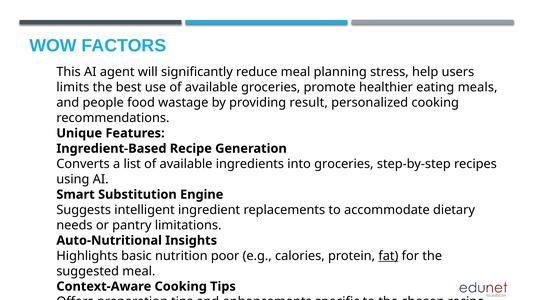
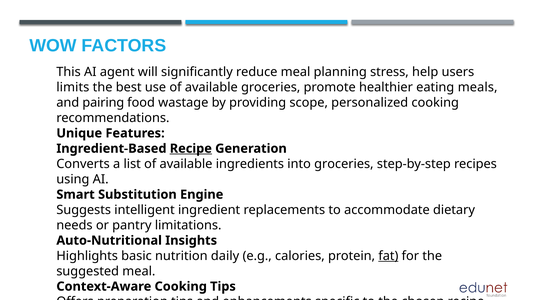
and people: people -> pairing (103, 103)
result: result -> scope (309, 103)
Recipe underline: none -> present (191, 148)
poor: poor -> daily (225, 256)
